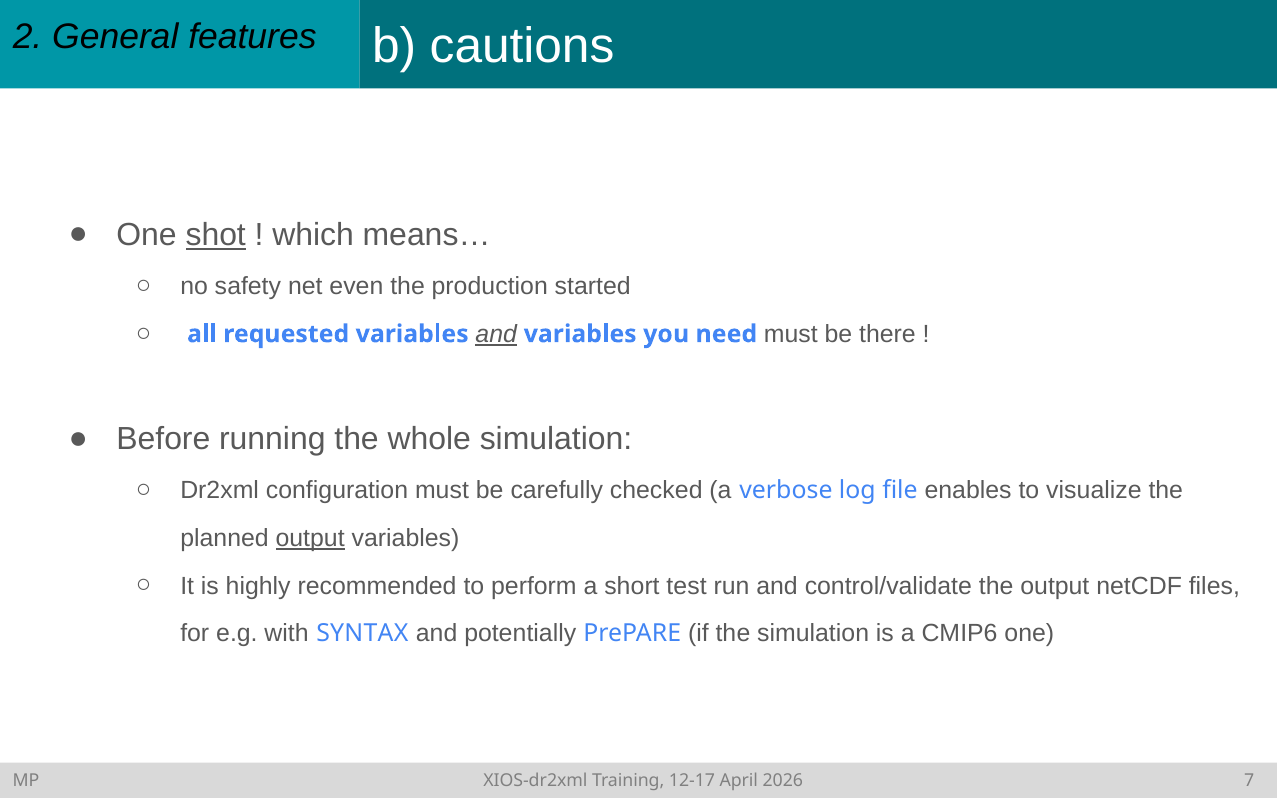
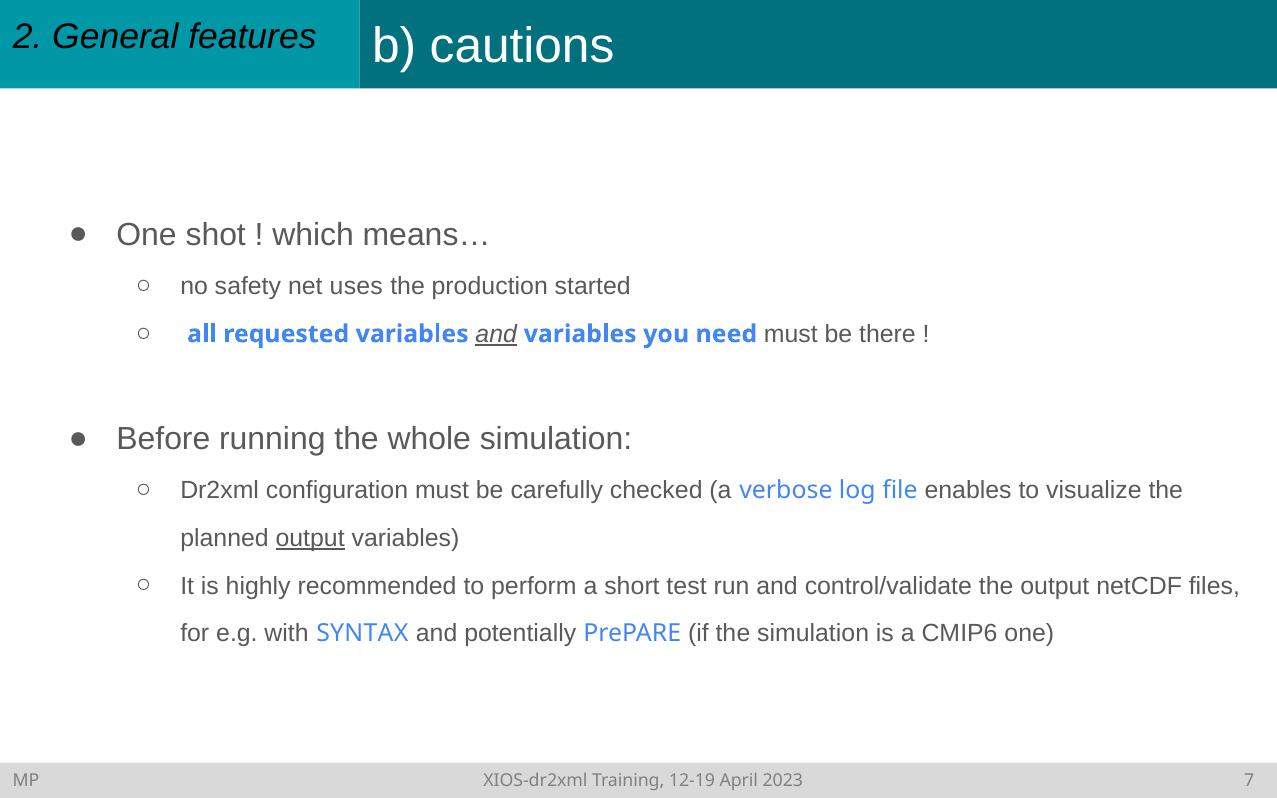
shot underline: present -> none (216, 235)
even: even -> uses (356, 286)
12-17: 12-17 -> 12-19 (692, 781)
2026: 2026 -> 2023 (783, 781)
